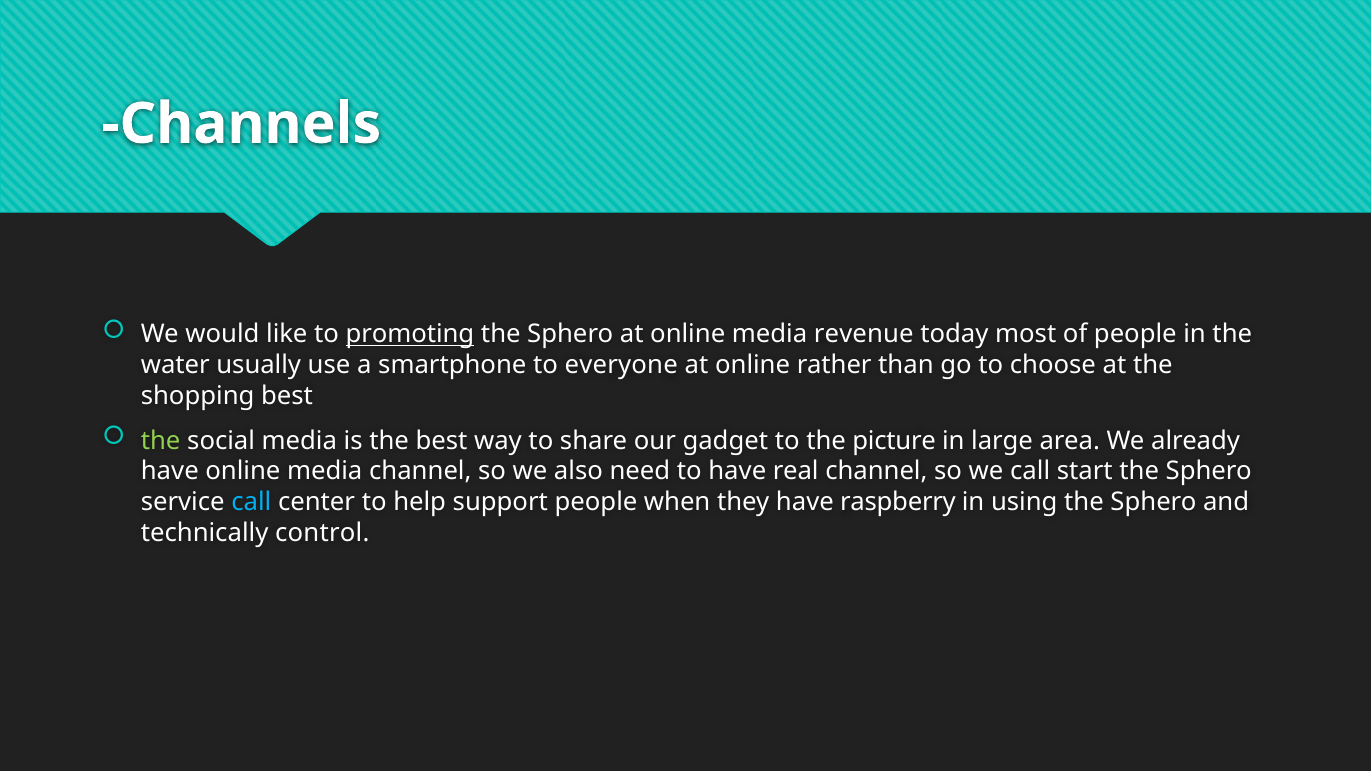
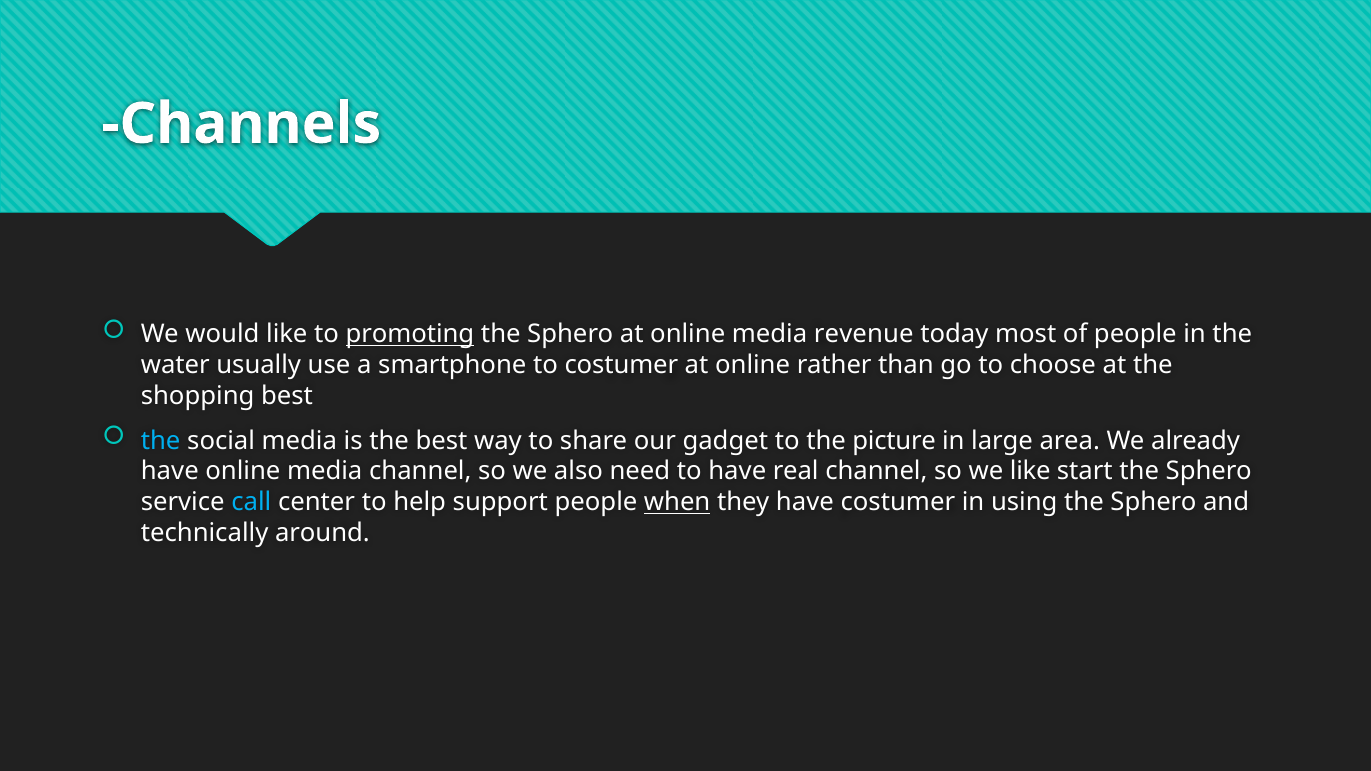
to everyone: everyone -> costumer (621, 365)
the colour: light green -> light blue (161, 441)
we call: call -> like (1030, 472)
when underline: none -> present (677, 502)
have raspberry: raspberry -> costumer (898, 502)
control: control -> around (322, 533)
